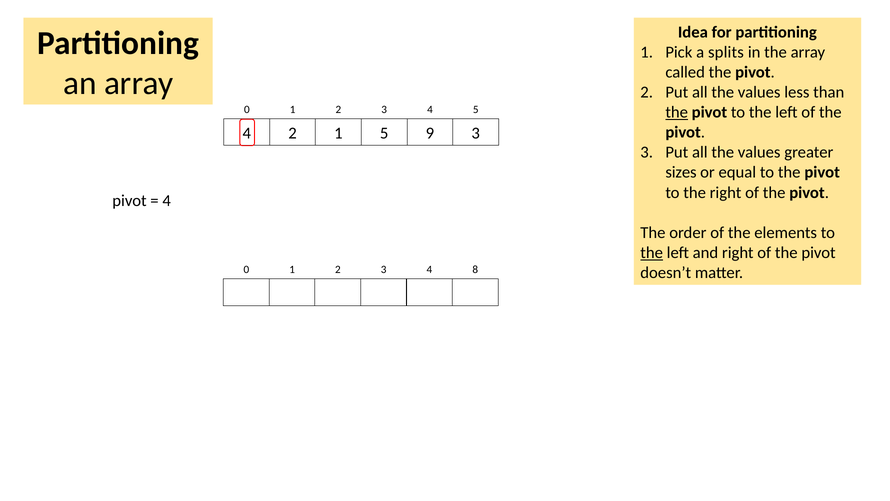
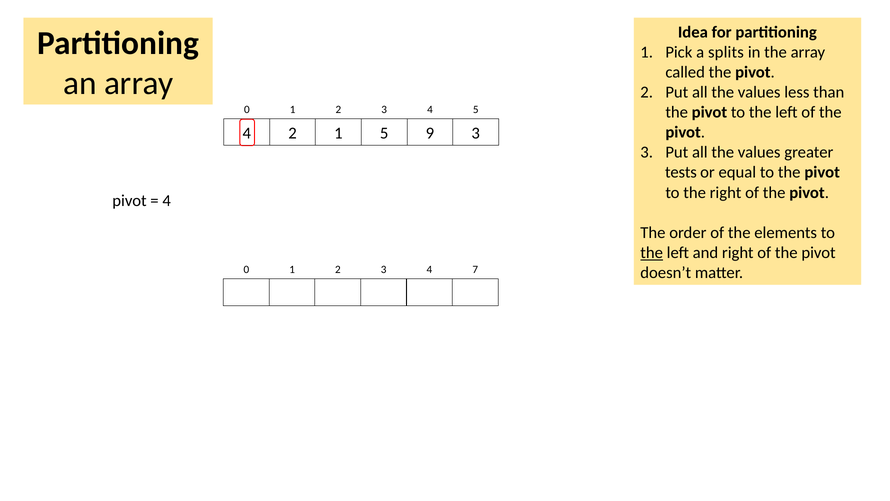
the underline: present -> none (677, 112)
sizes: sizes -> tests (681, 172)
8: 8 -> 7 (475, 269)
